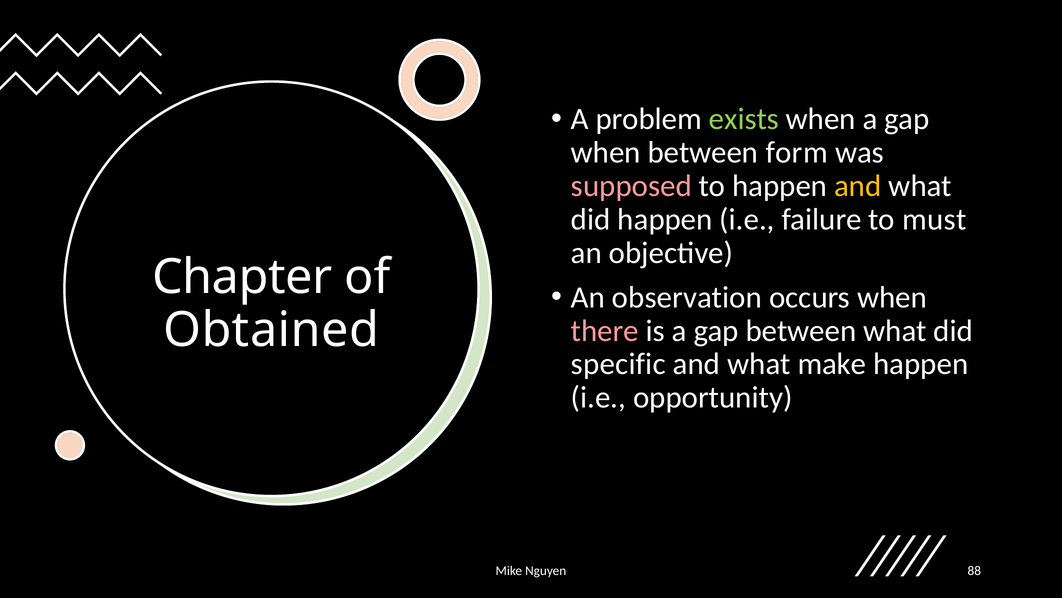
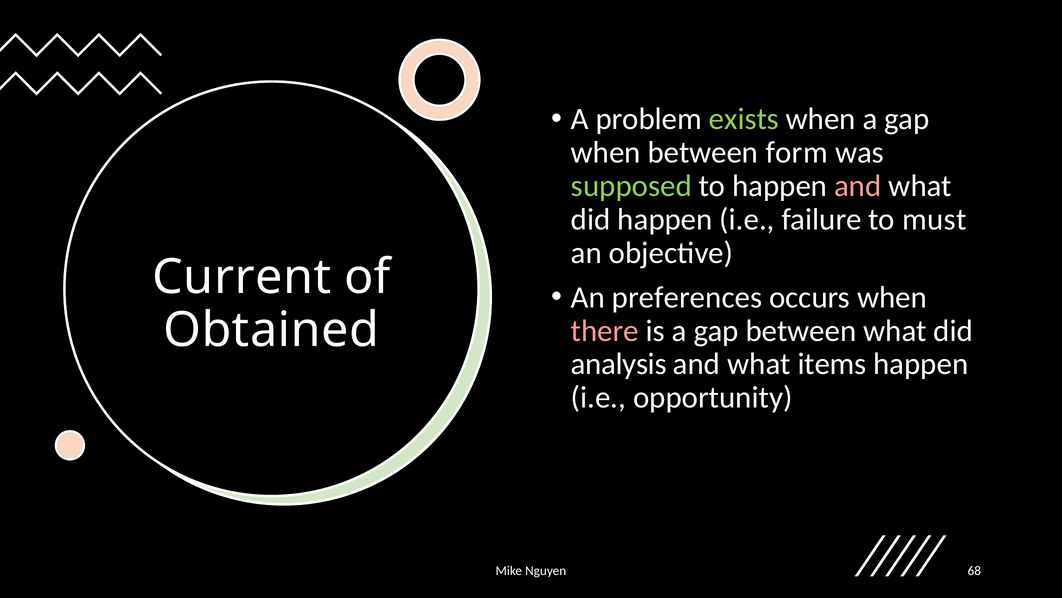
supposed colour: pink -> light green (631, 186)
and colour: yellow -> pink (858, 186)
Chapter: Chapter -> Current (242, 277)
observation: observation -> preferences (687, 297)
specific: specific -> analysis (619, 364)
make: make -> items (832, 364)
88: 88 -> 68 (974, 570)
